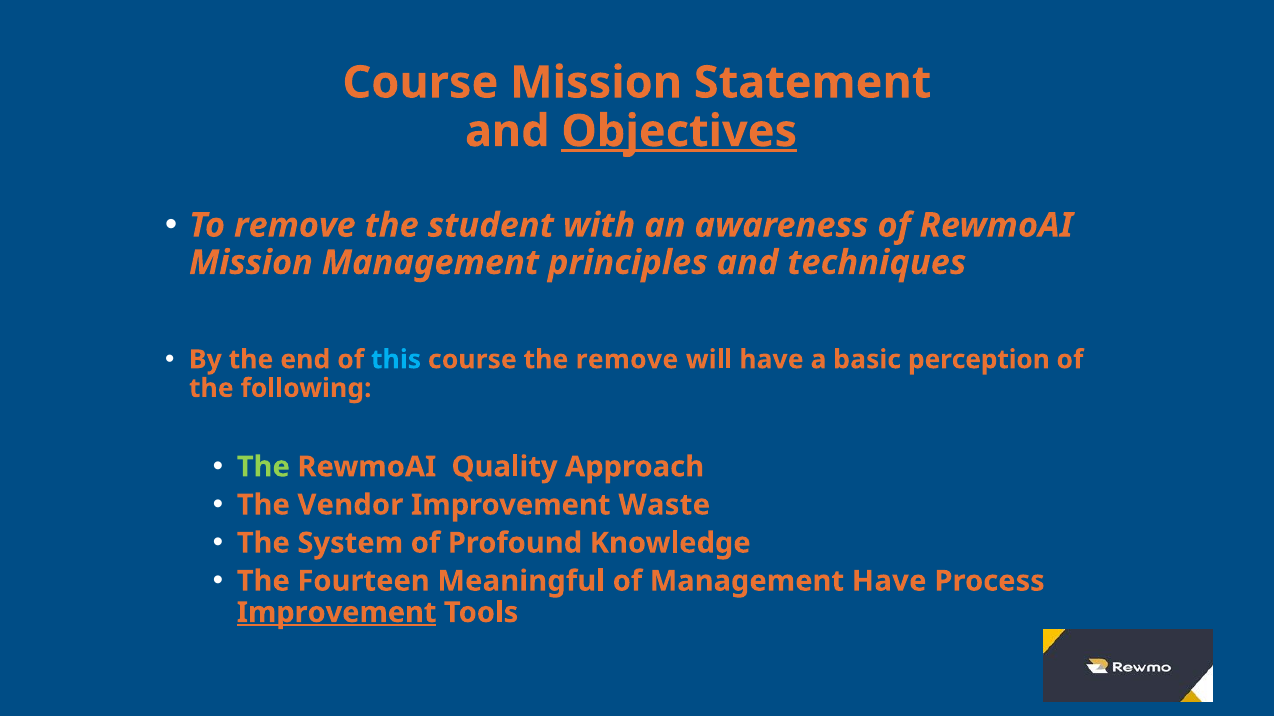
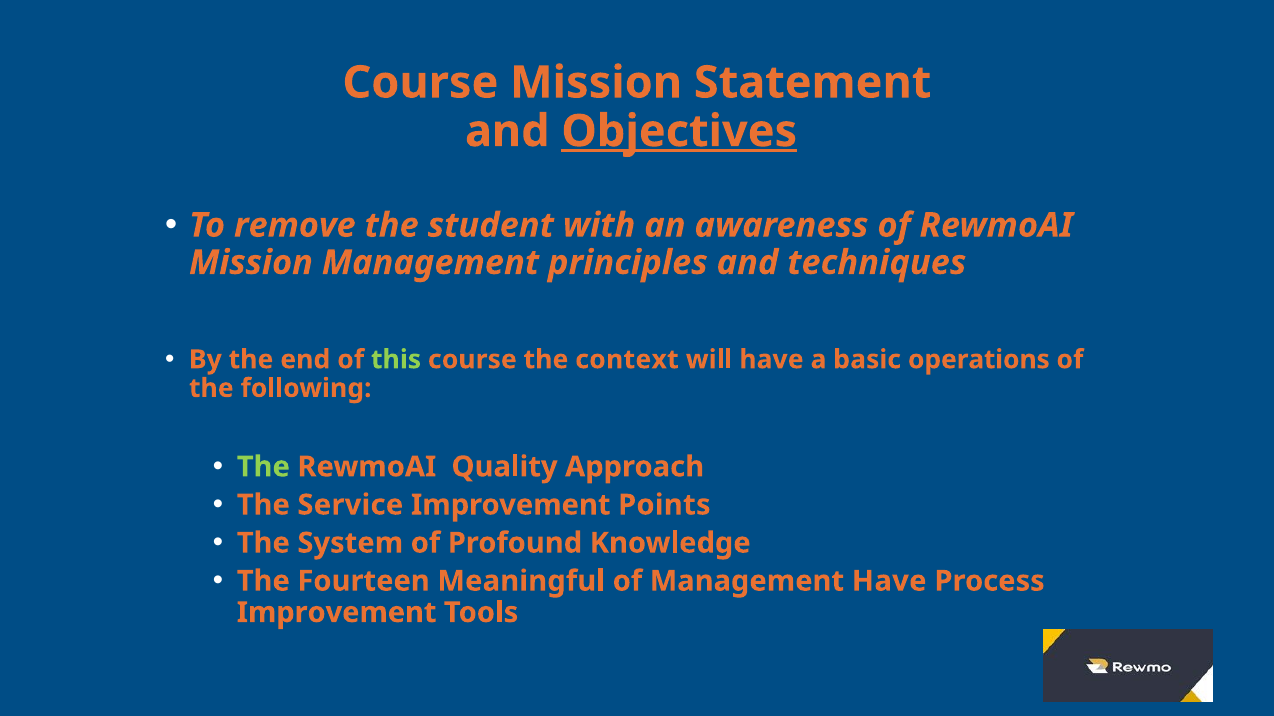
this colour: light blue -> light green (396, 360)
the remove: remove -> context (627, 360)
perception: perception -> operations (979, 360)
Vendor: Vendor -> Service (350, 505)
Waste: Waste -> Points (664, 505)
Improvement underline: present -> none (337, 613)
